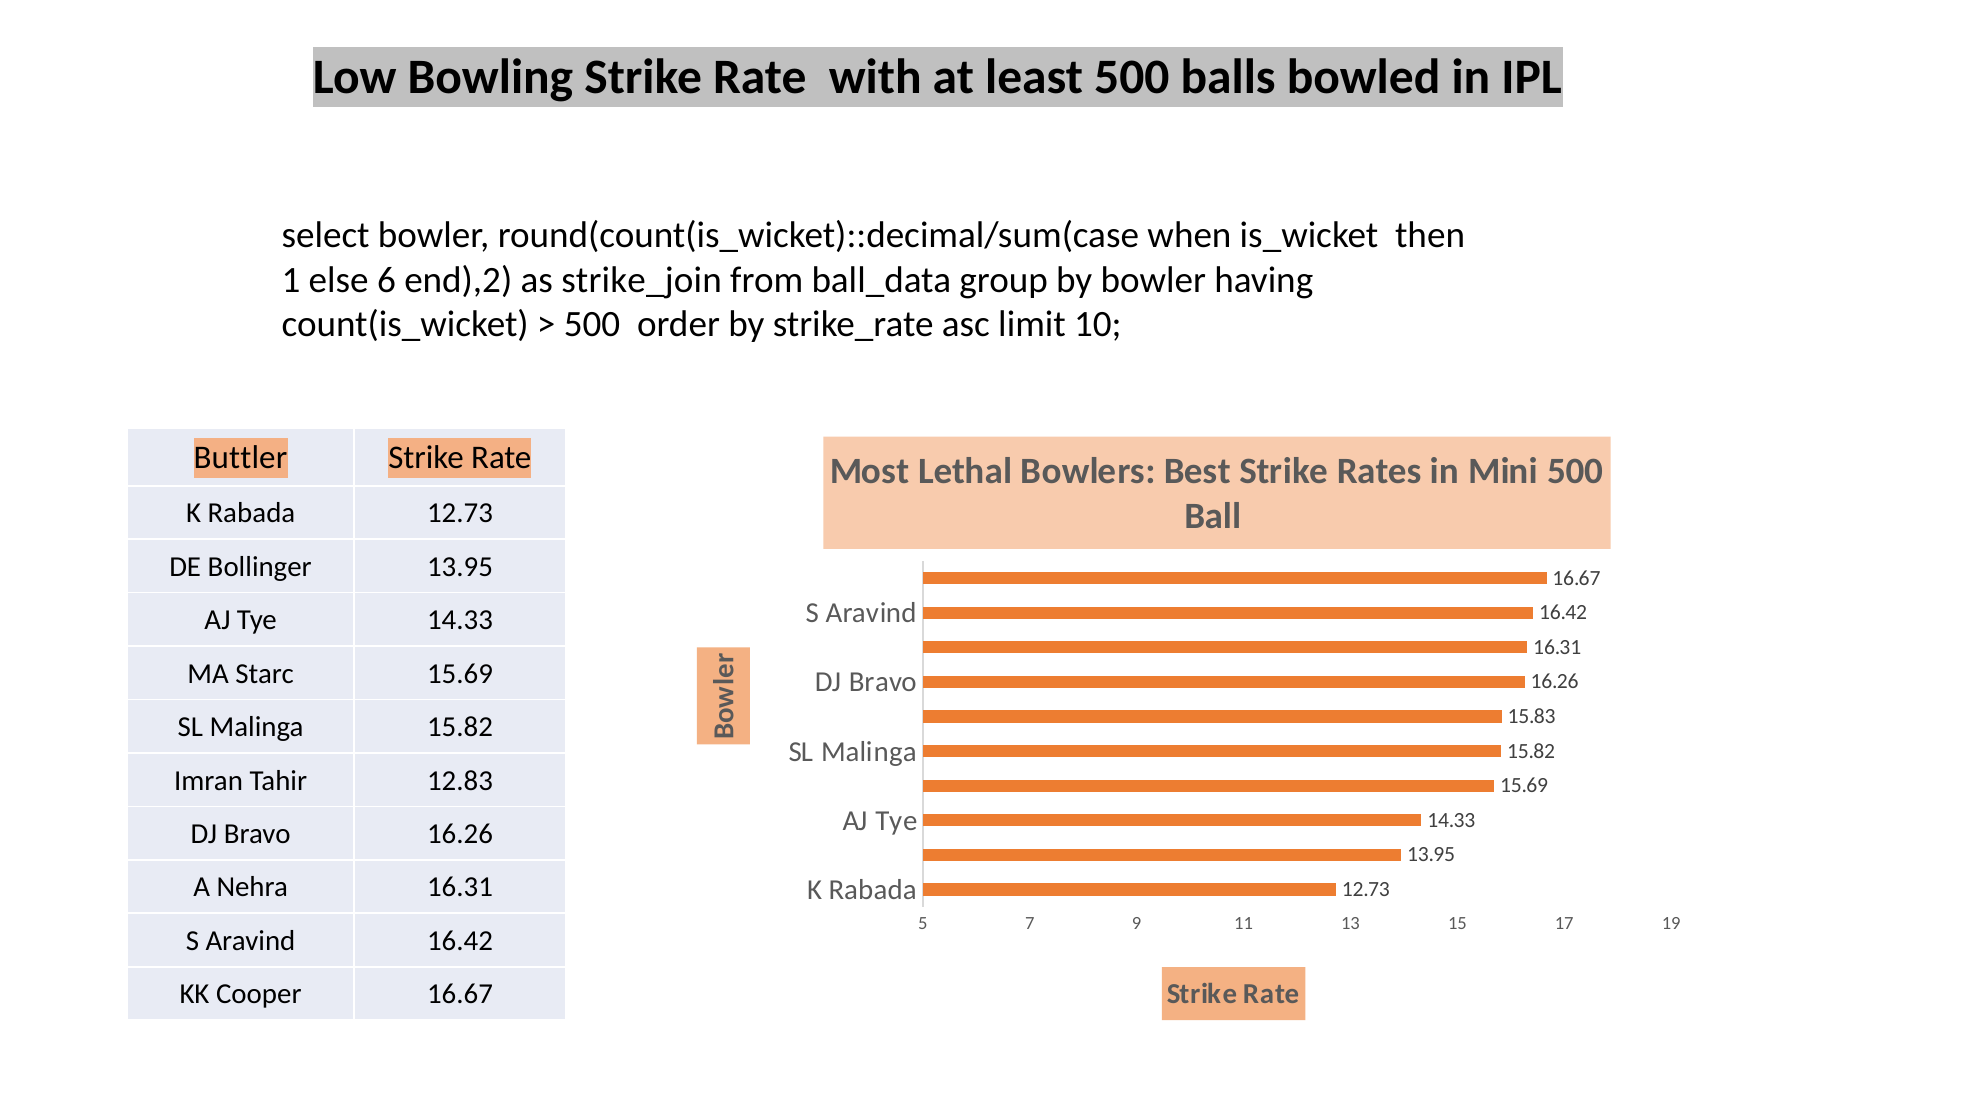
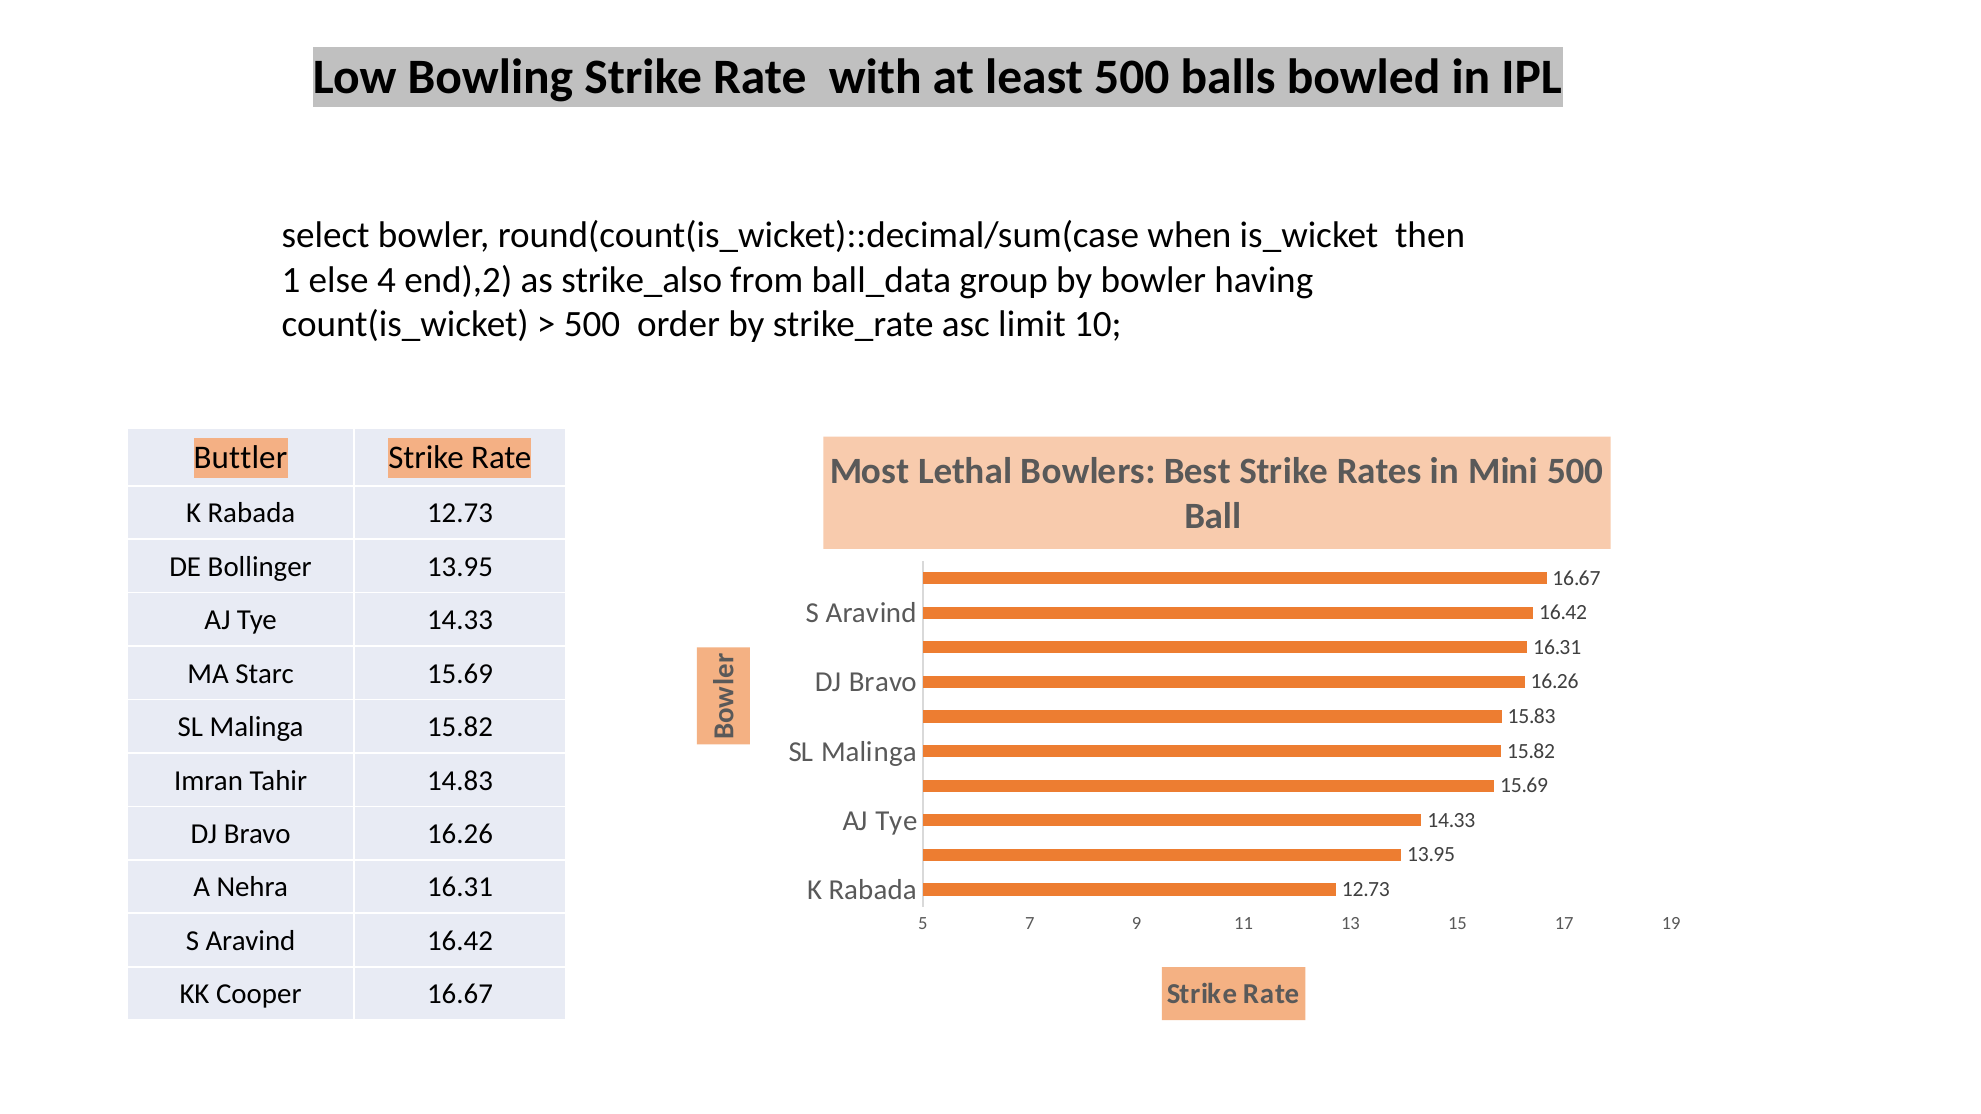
6: 6 -> 4 (387, 280)
strike_join: strike_join -> strike_also (642, 280)
12.83: 12.83 -> 14.83 (460, 781)
